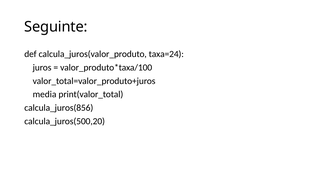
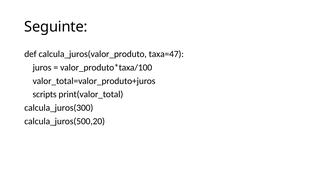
taxa=24: taxa=24 -> taxa=47 (166, 54)
media: media -> scripts (45, 94)
calcula_juros(856: calcula_juros(856 -> calcula_juros(300 (59, 107)
